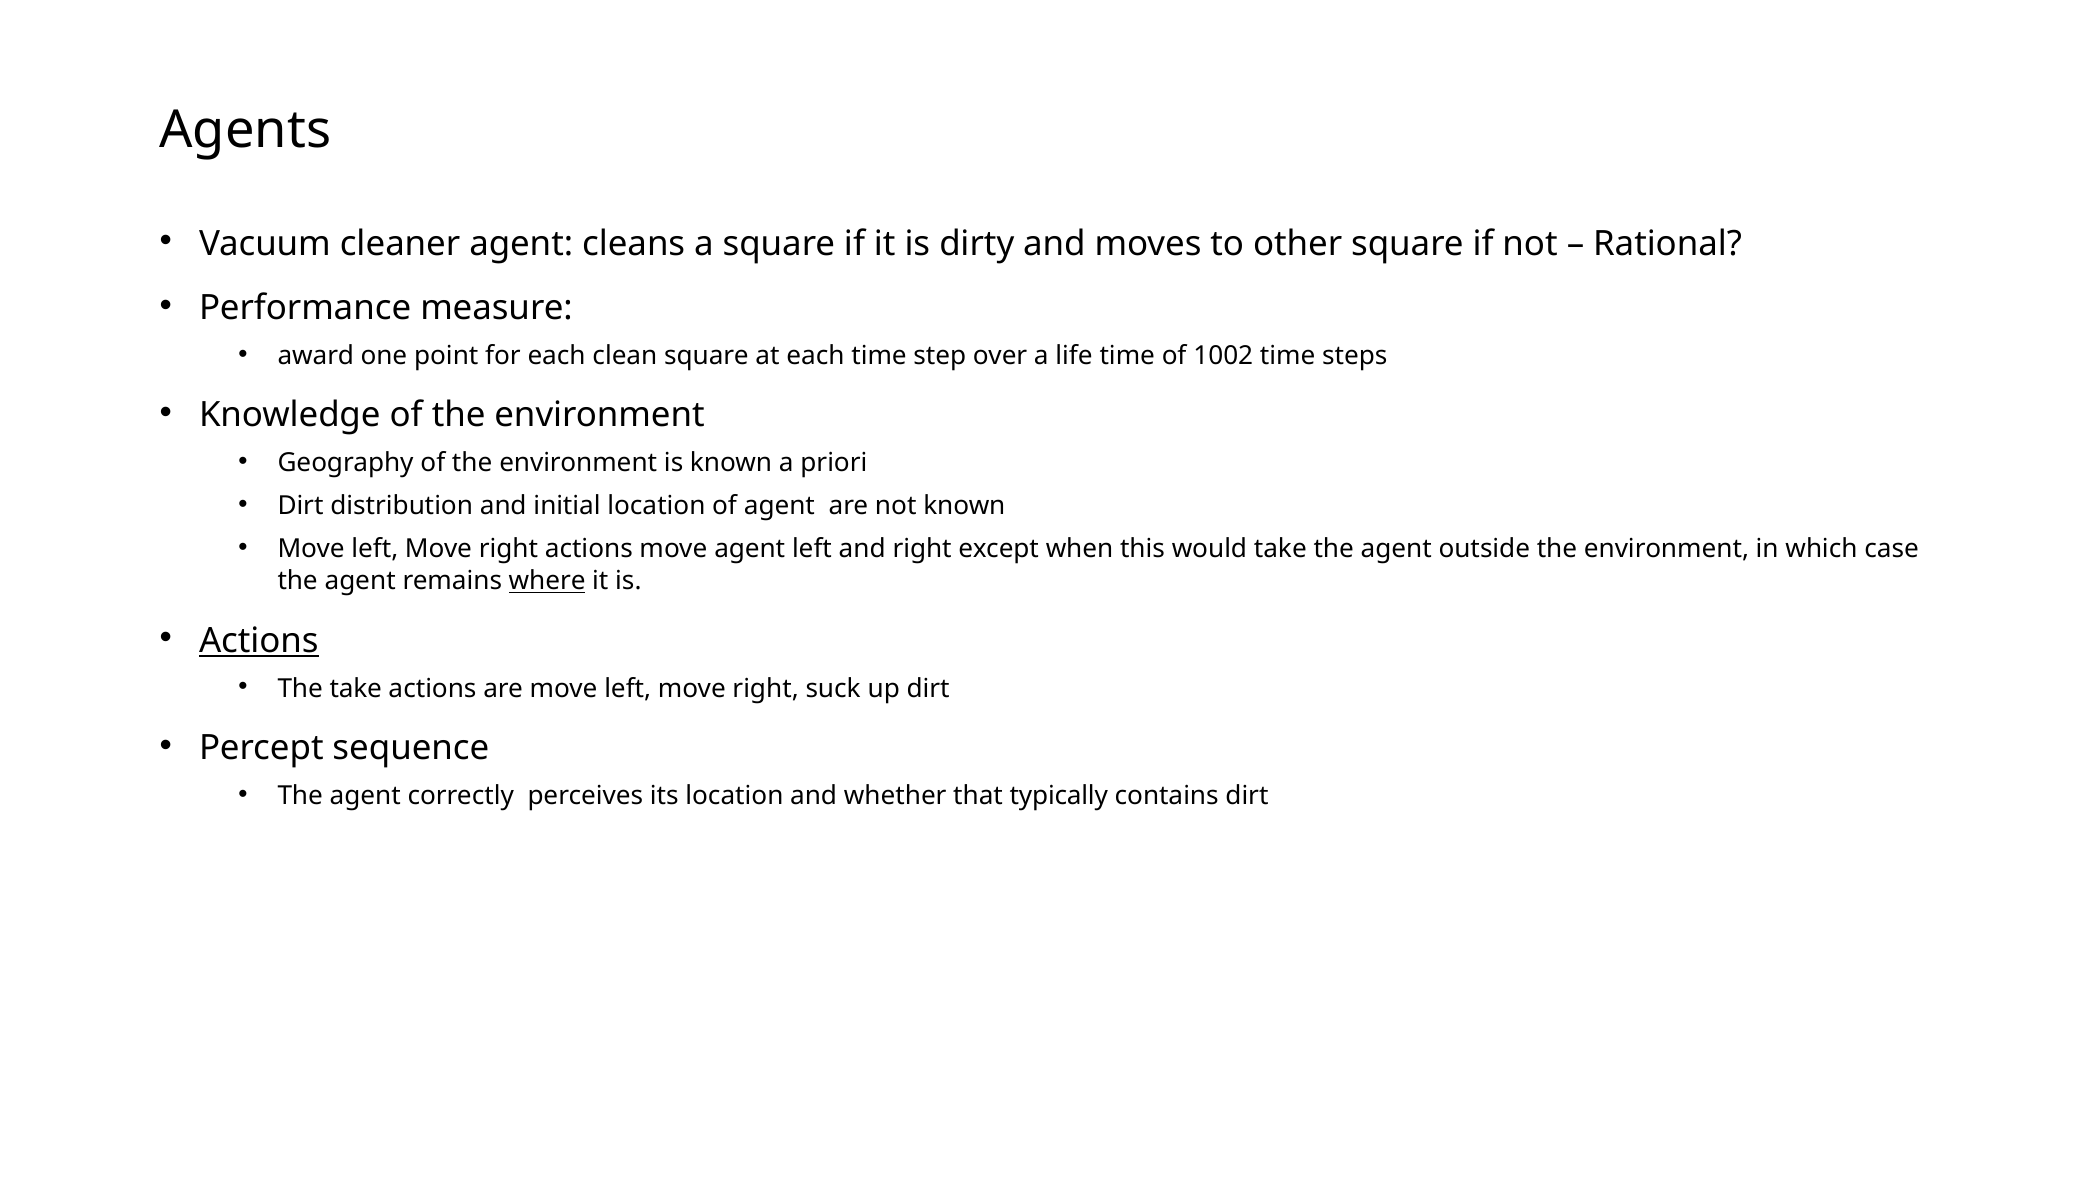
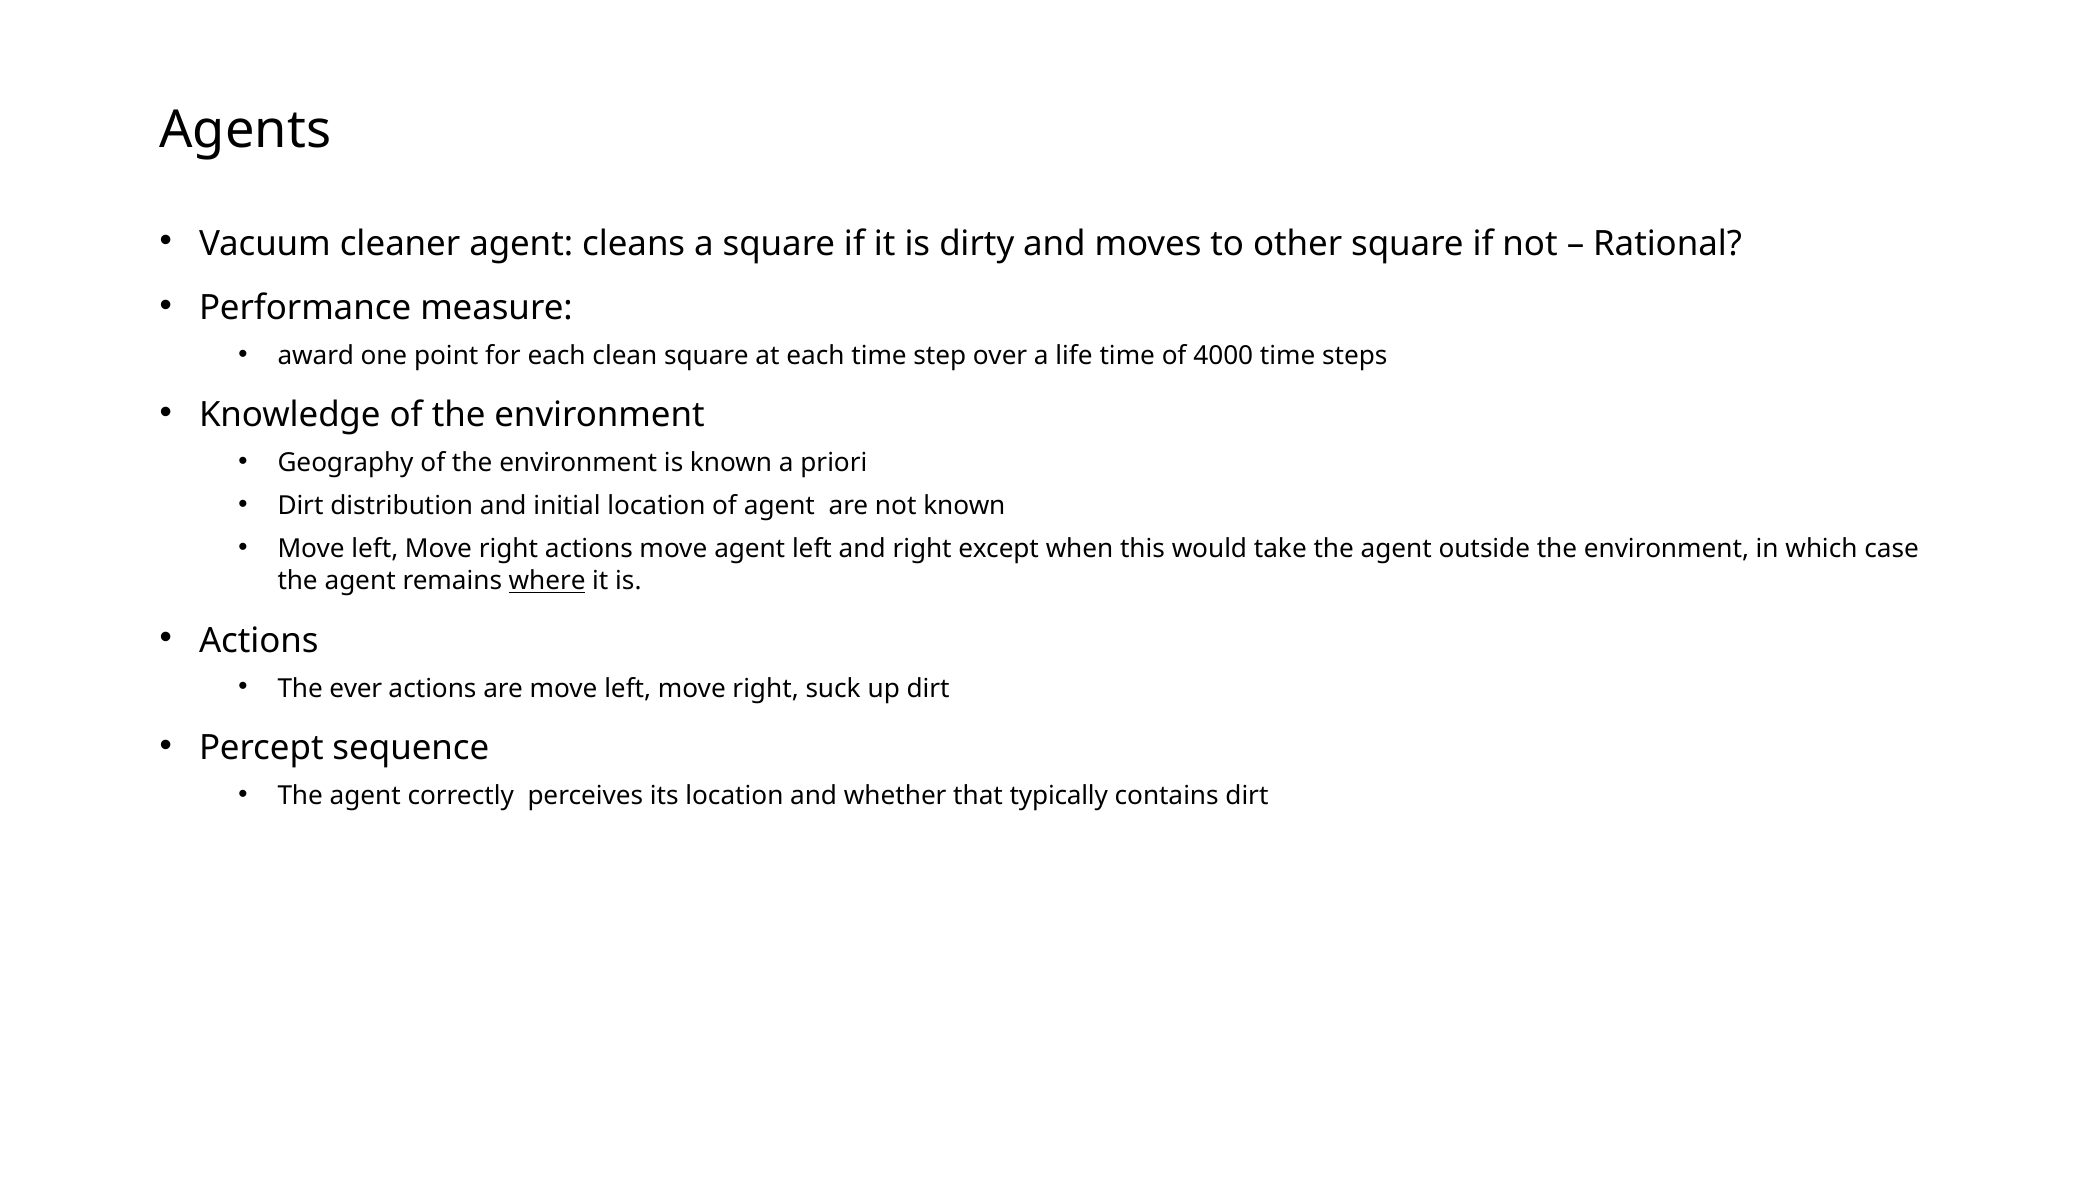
1002: 1002 -> 4000 (1223, 356)
Actions underline: present -> none (259, 641)
The take: take -> ever (356, 689)
